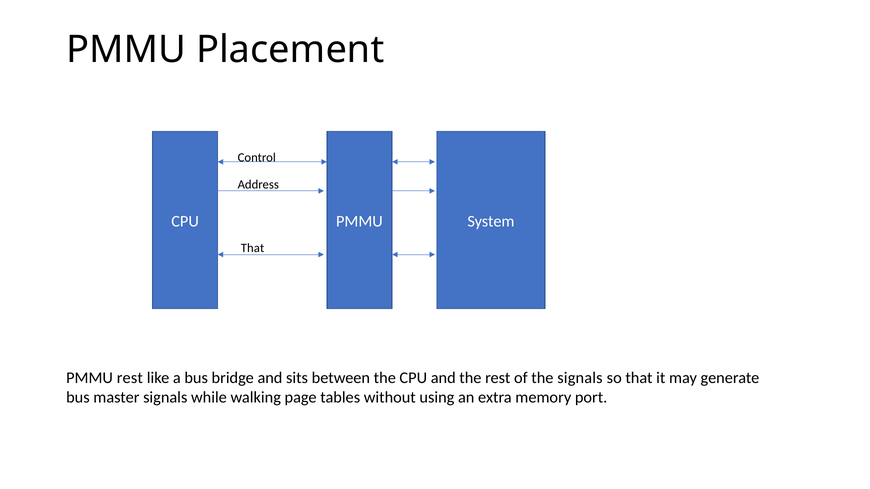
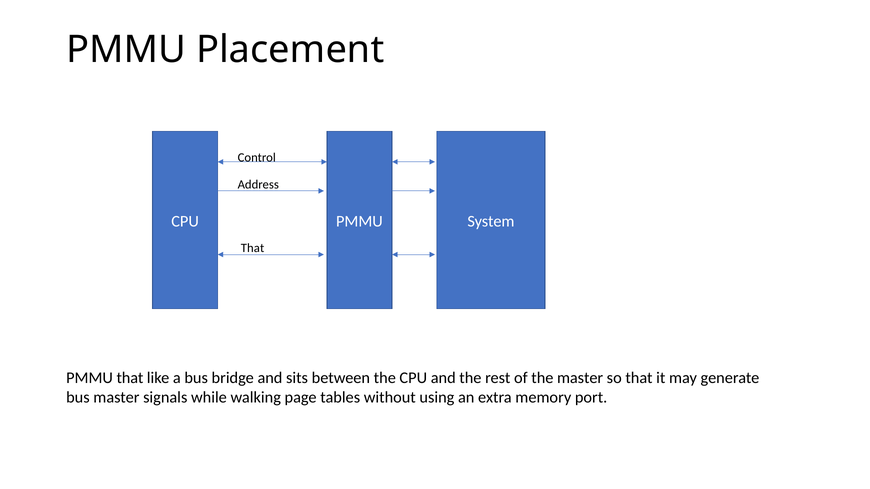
PMMU rest: rest -> that (130, 378)
the signals: signals -> master (580, 378)
